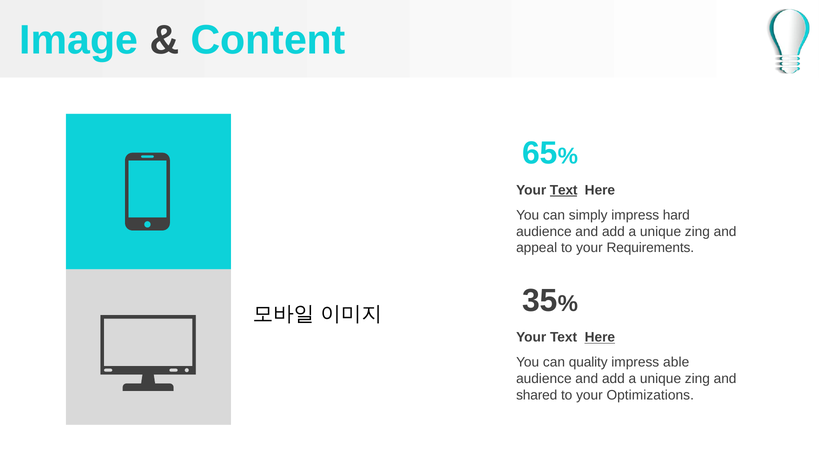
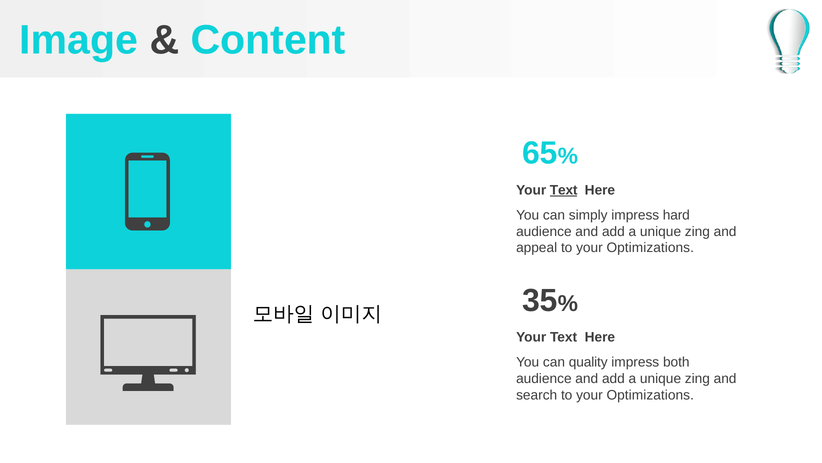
appeal to your Requirements: Requirements -> Optimizations (650, 248)
Here underline: present -> none (600, 337)
able: able -> both (676, 362)
shared: shared -> search (537, 395)
